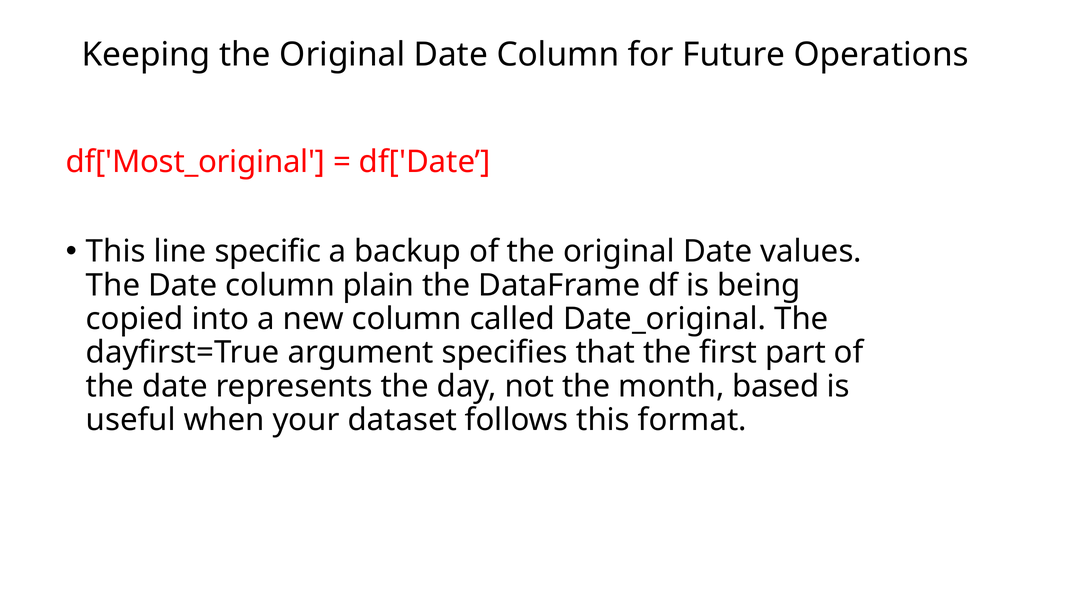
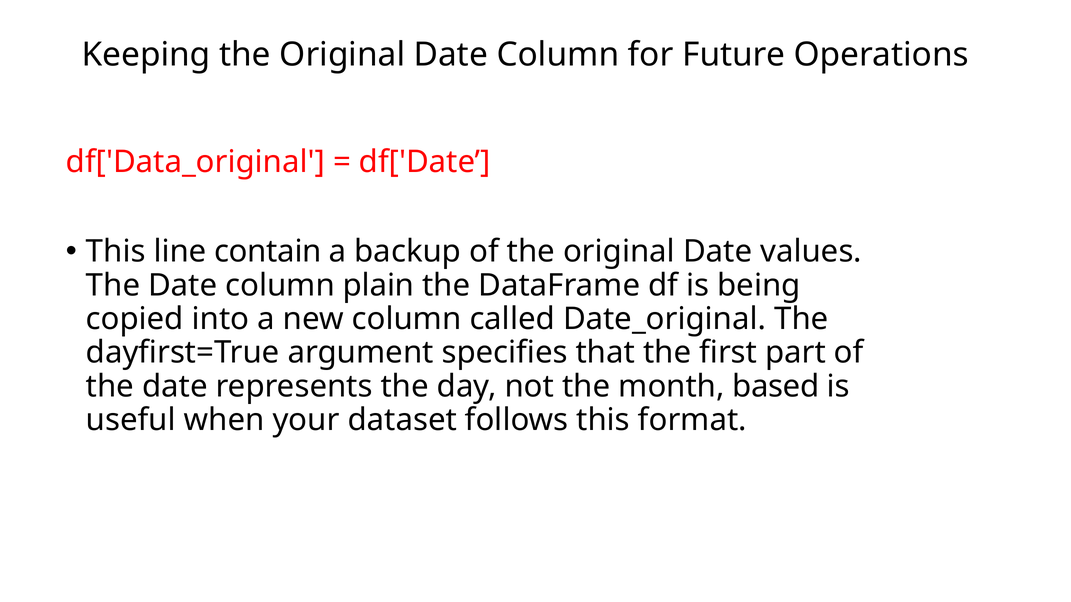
df['Most_original: df['Most_original -> df['Data_original (195, 162)
specific: specific -> contain (268, 252)
